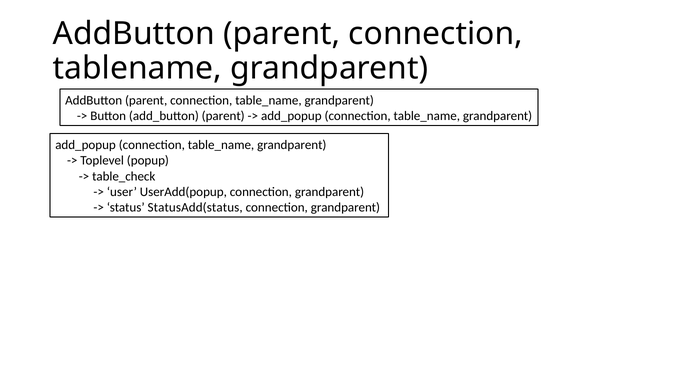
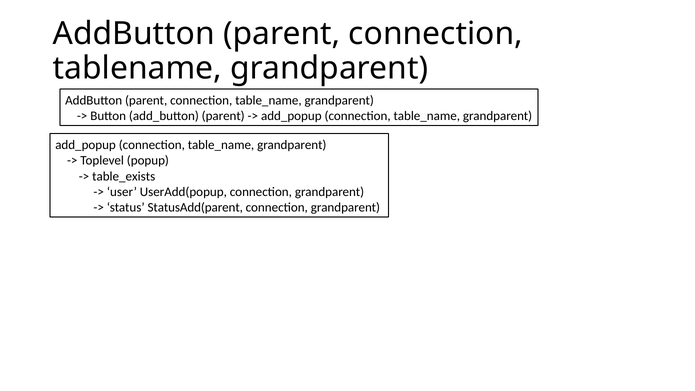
table_check: table_check -> table_exists (124, 176)
StatusAdd(status: StatusAdd(status -> StatusAdd(parent (195, 207)
